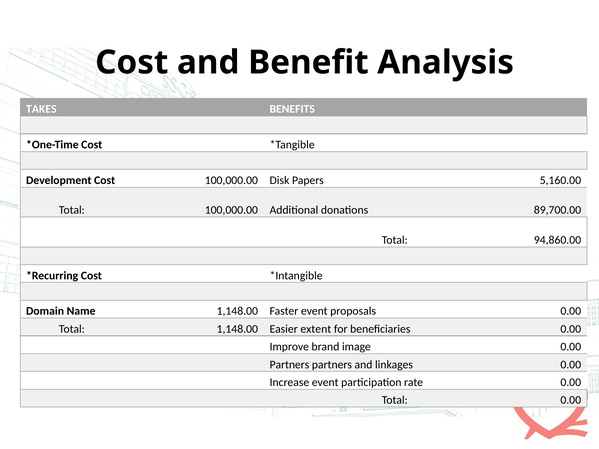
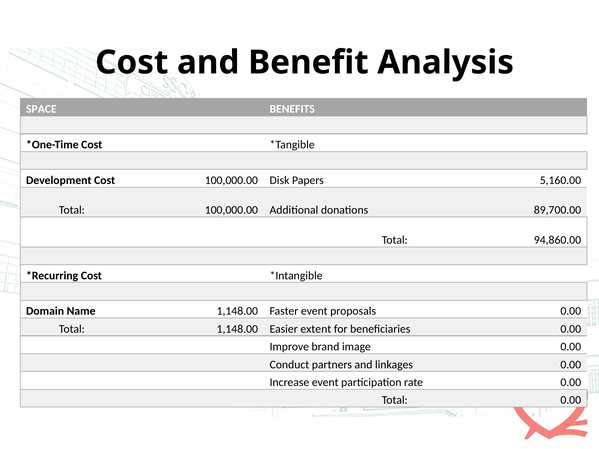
TAKES: TAKES -> SPACE (41, 109)
Partners: Partners -> Conduct (289, 365)
